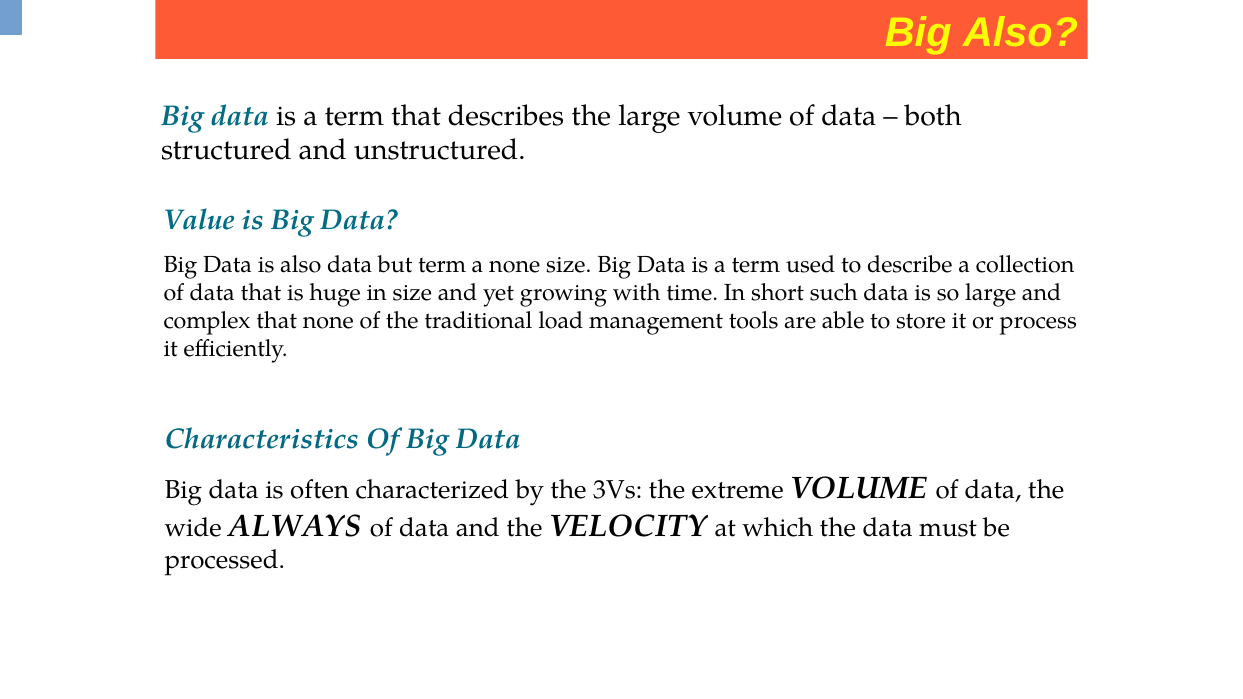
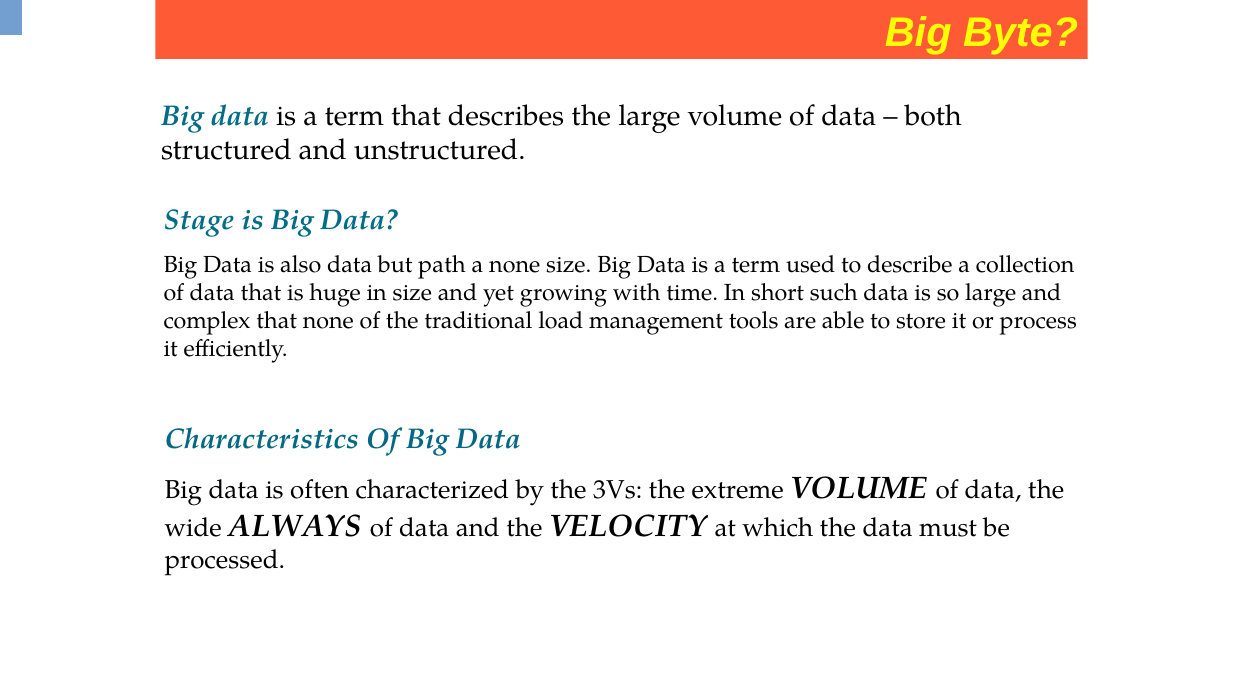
Big Also: Also -> Byte (1021, 32)
Value: Value -> Stage (199, 220)
but term: term -> path (442, 265)
